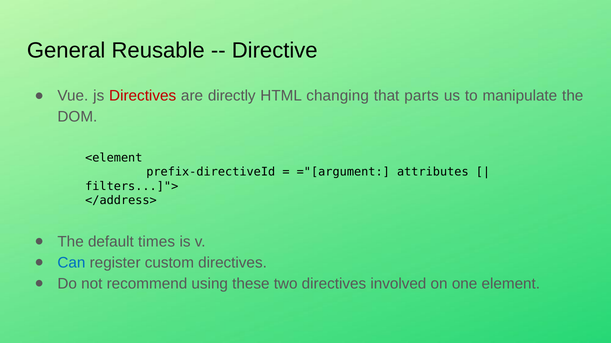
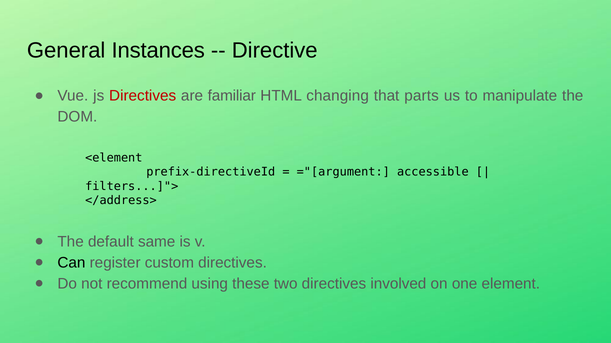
Reusable: Reusable -> Instances (158, 51)
directly: directly -> familiar (232, 96)
attributes: attributes -> accessible (433, 172)
times: times -> same (157, 242)
Can colour: blue -> black (71, 263)
